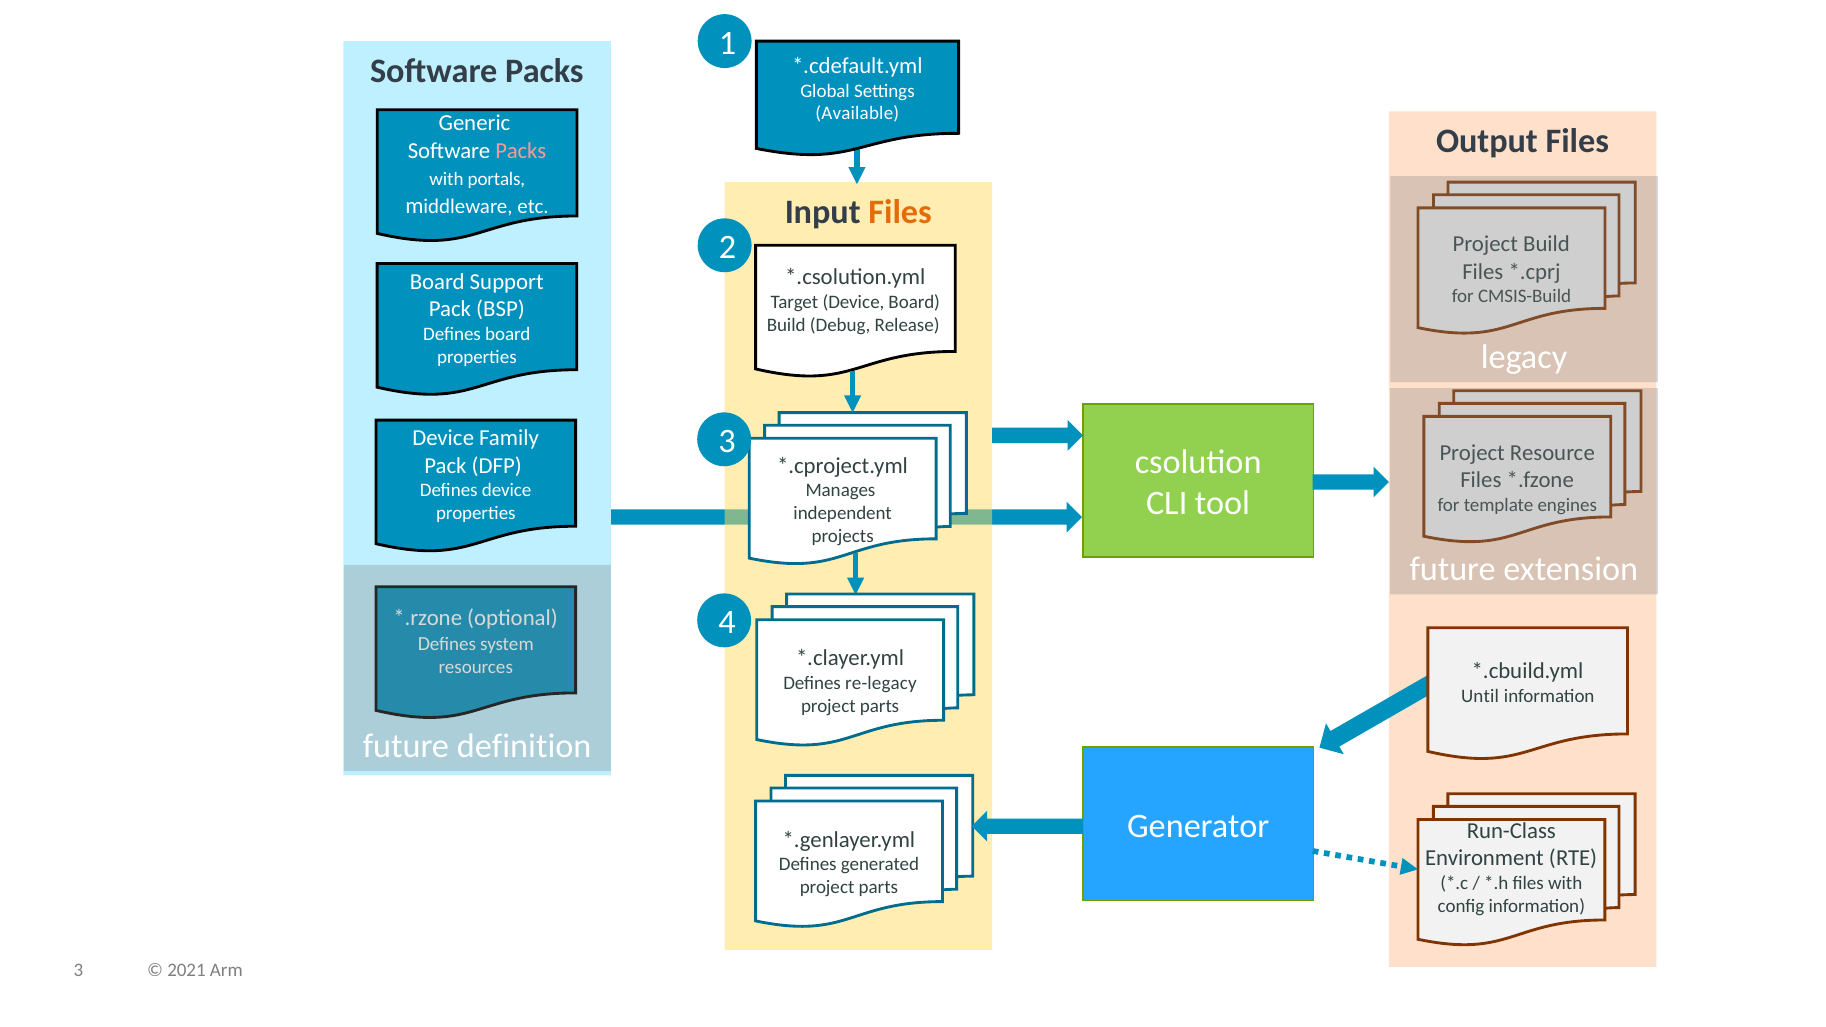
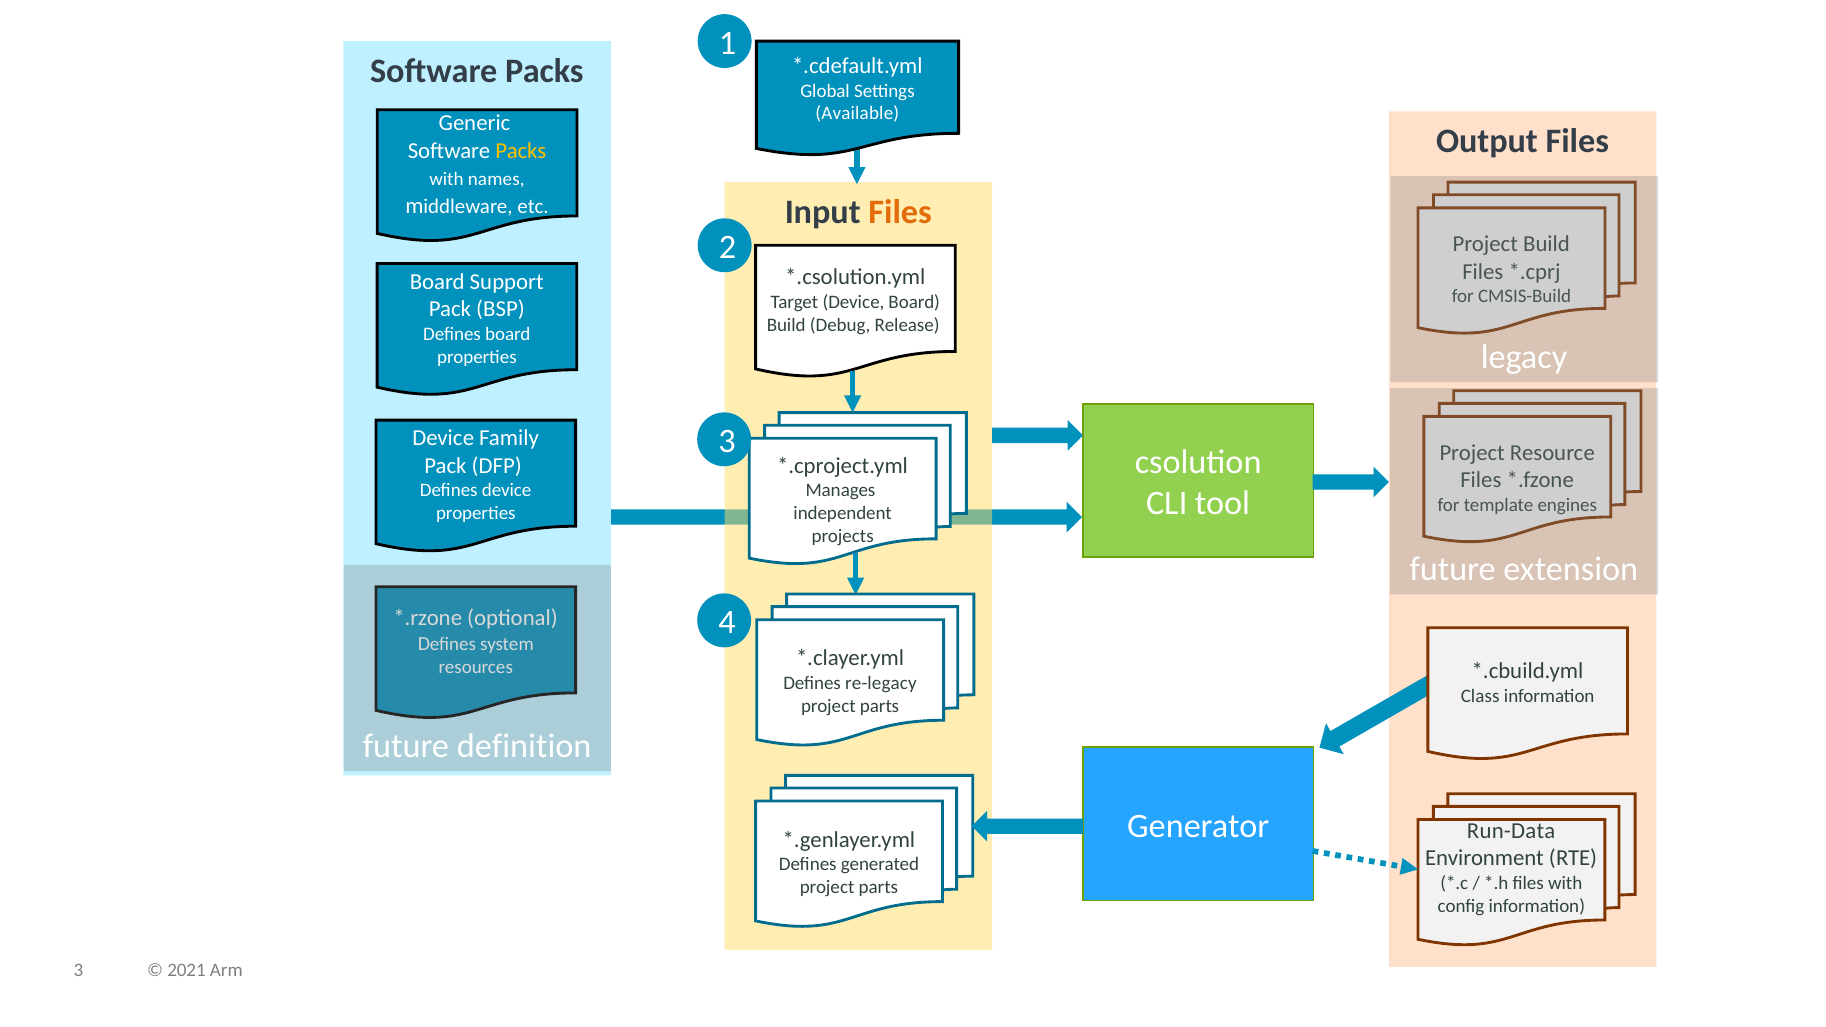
Packs colour: pink -> yellow (521, 151)
portals: portals -> names (496, 179)
Until: Until -> Class (1480, 696)
Run-Class: Run-Class -> Run-Data (1511, 831)
